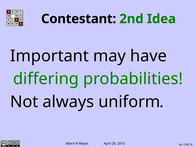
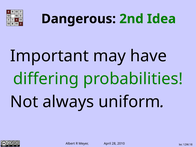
Contestant: Contestant -> Dangerous (79, 19)
